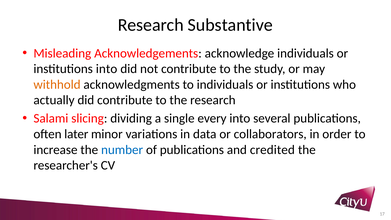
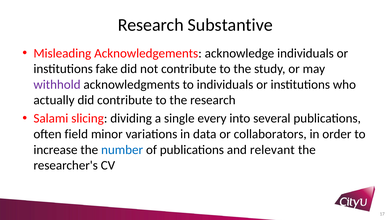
institutions into: into -> fake (107, 69)
withhold colour: orange -> purple (57, 84)
later: later -> field (76, 134)
credited: credited -> relevant (272, 150)
